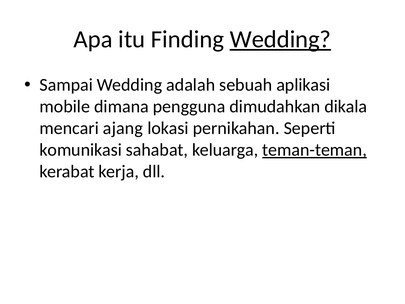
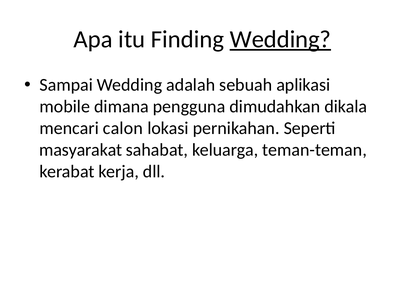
ajang: ajang -> calon (123, 128)
komunikasi: komunikasi -> masyarakat (81, 150)
teman-teman underline: present -> none (315, 150)
